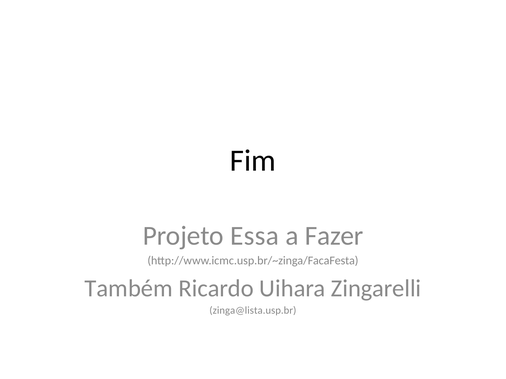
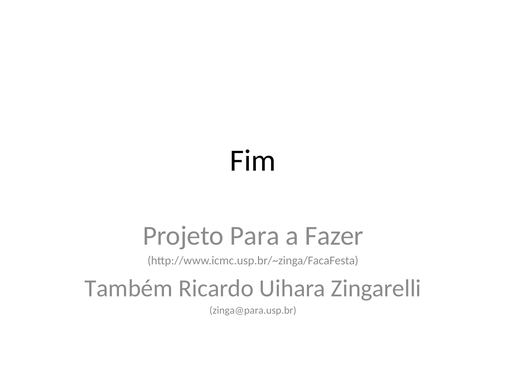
Essa: Essa -> Para (255, 236)
zinga@lista.usp.br: zinga@lista.usp.br -> zinga@para.usp.br (253, 311)
